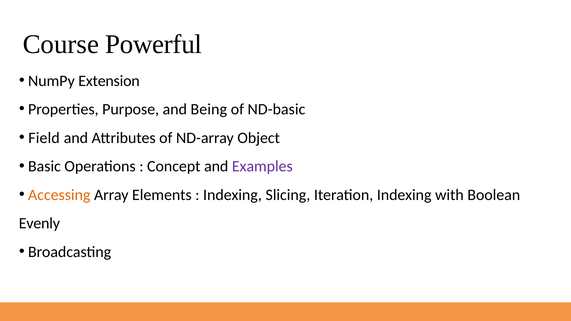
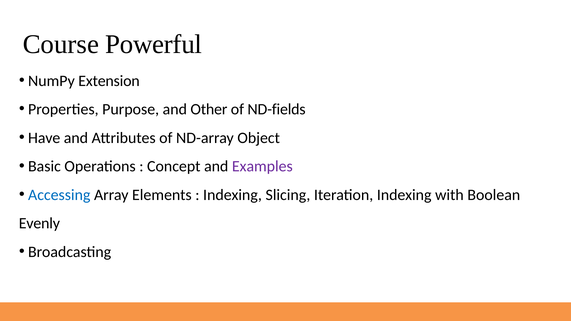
Being: Being -> Other (209, 109)
ND-basic: ND-basic -> ND-fields (277, 109)
Field: Field -> Have (44, 138)
Accessing colour: orange -> blue (59, 195)
